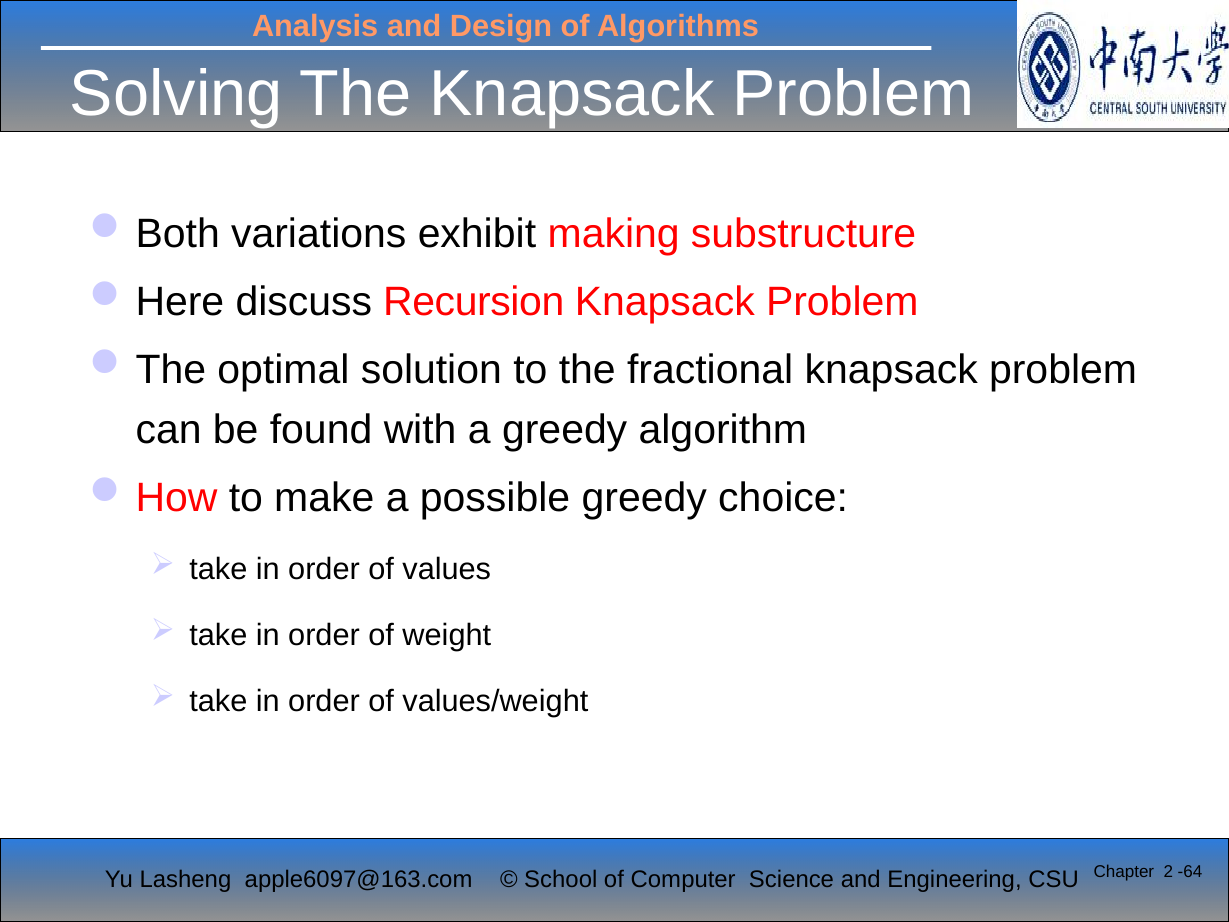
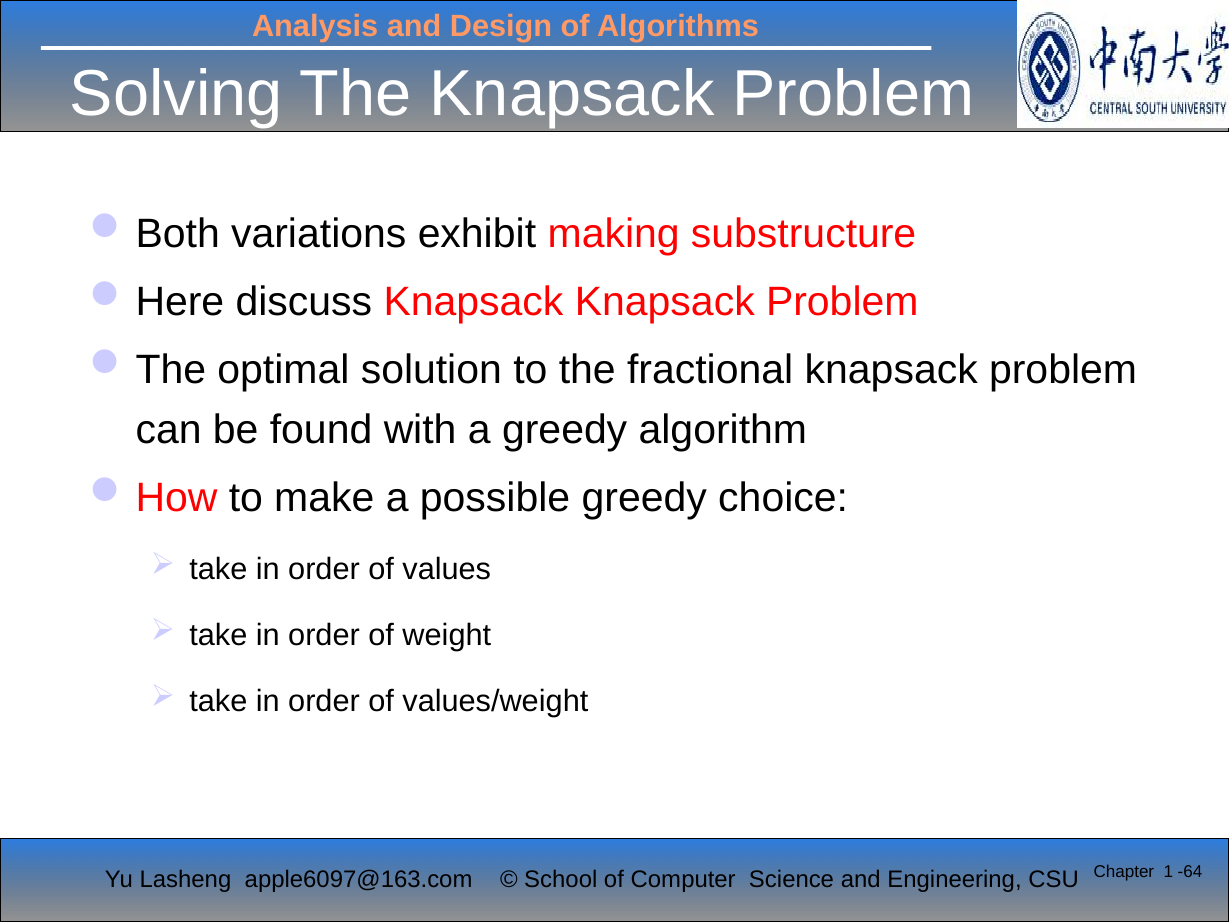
discuss Recursion: Recursion -> Knapsack (474, 302)
2: 2 -> 1 (1168, 872)
